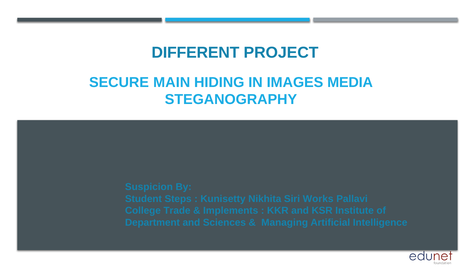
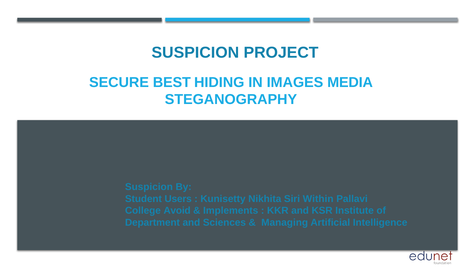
DIFFERENT: DIFFERENT -> SUSPICION (195, 53)
MAIN: MAIN -> BEST (172, 82)
Steps: Steps -> Users (178, 199)
Works: Works -> Within (318, 199)
Trade: Trade -> Avoid (177, 211)
